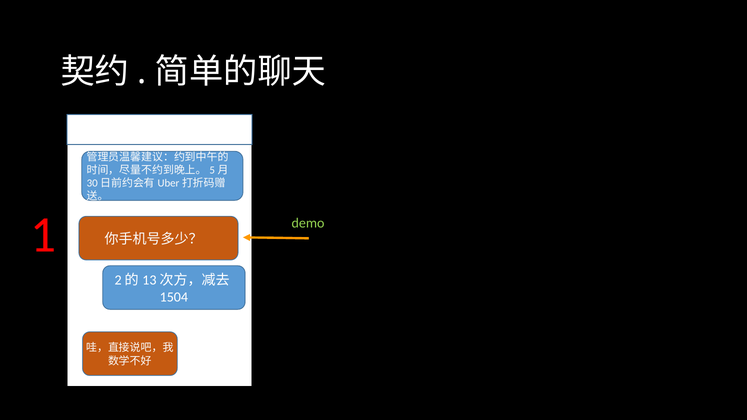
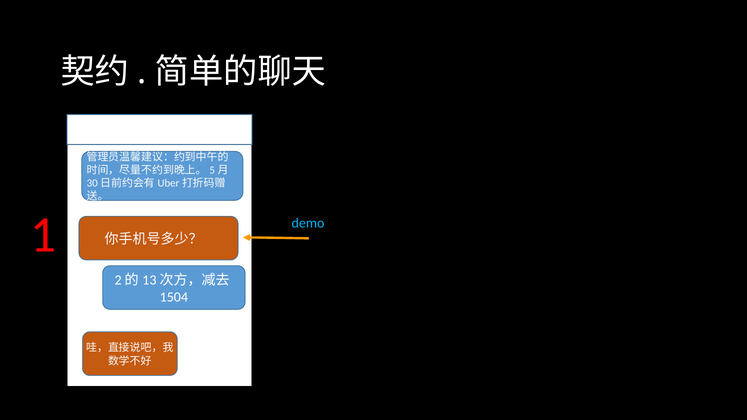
demo colour: light green -> light blue (308, 223)
